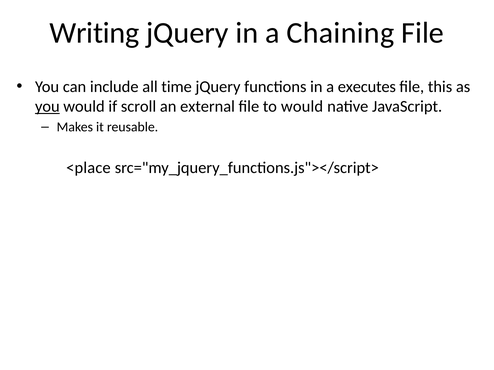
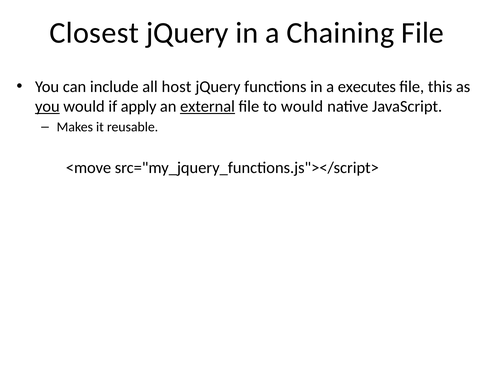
Writing: Writing -> Closest (94, 33)
time: time -> host (176, 87)
scroll: scroll -> apply (139, 107)
external underline: none -> present (208, 107)
<place: <place -> <move (89, 168)
